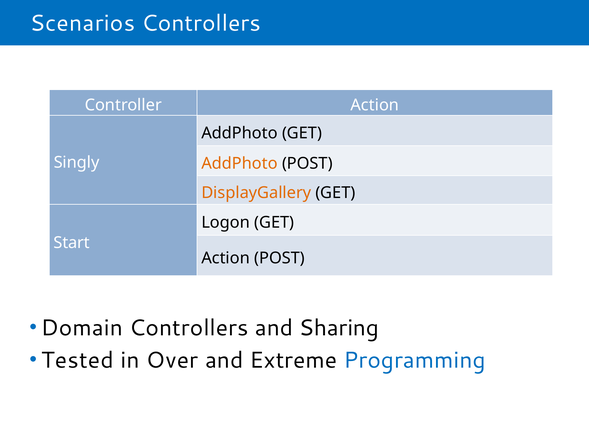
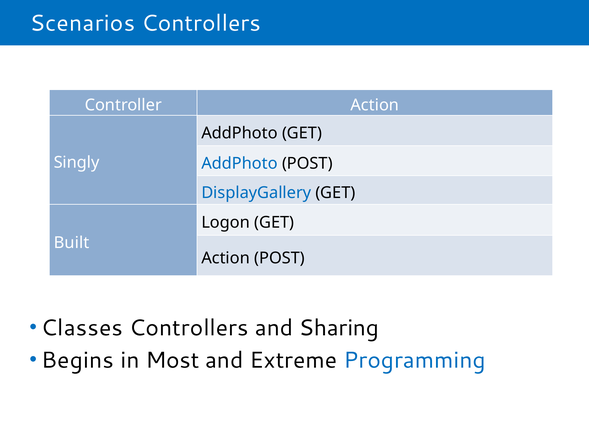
AddPhoto colour: orange -> blue (240, 163)
DisplayGallery colour: orange -> blue (256, 193)
Start: Start -> Built (72, 243)
Domain: Domain -> Classes (82, 328)
Tested: Tested -> Begins (78, 360)
Over: Over -> Most (172, 360)
